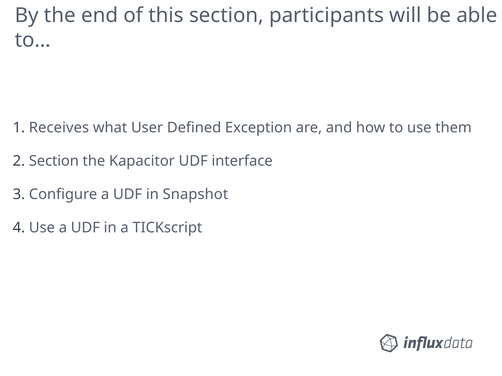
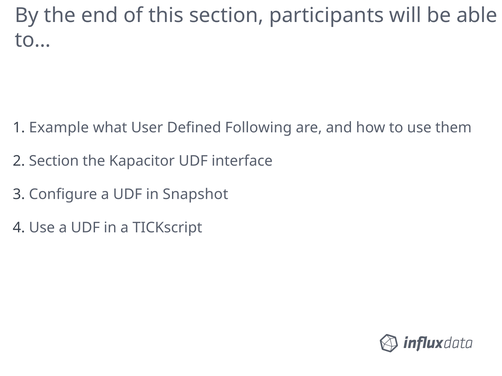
Receives: Receives -> Example (59, 128)
Exception: Exception -> Following (258, 128)
